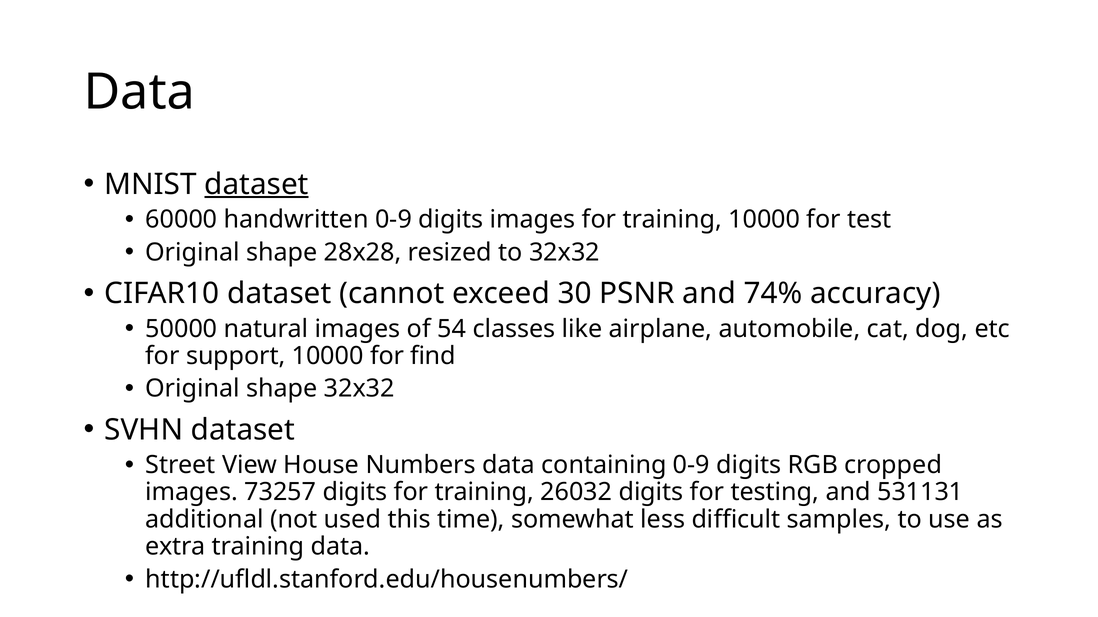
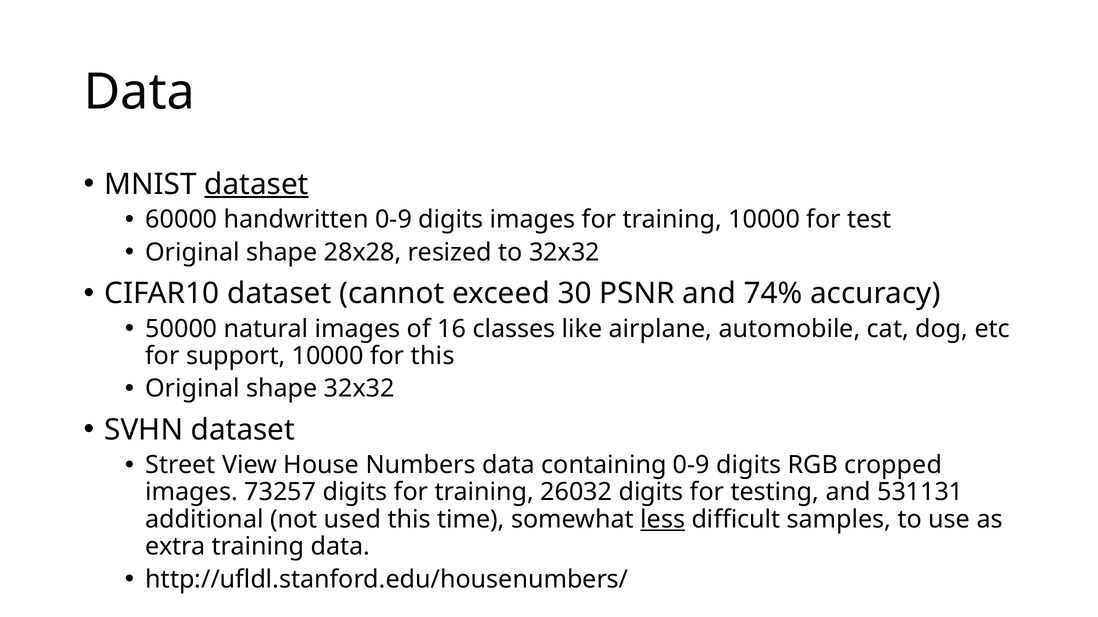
54: 54 -> 16 (452, 329)
for find: find -> this (433, 356)
less underline: none -> present (663, 520)
